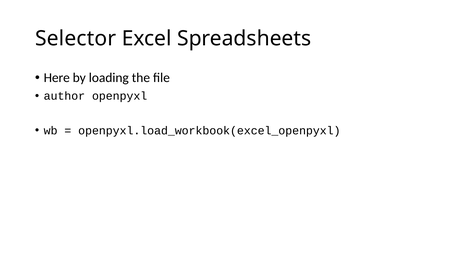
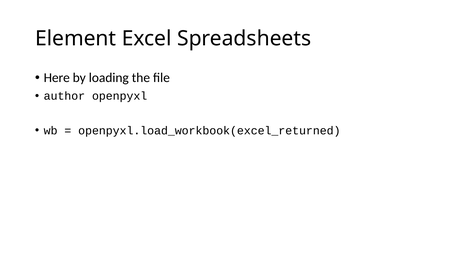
Selector: Selector -> Element (76, 39)
openpyxl.load_workbook(excel_openpyxl: openpyxl.load_workbook(excel_openpyxl -> openpyxl.load_workbook(excel_returned (209, 130)
